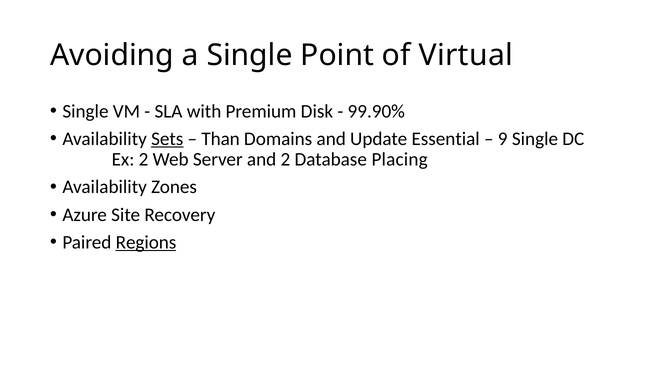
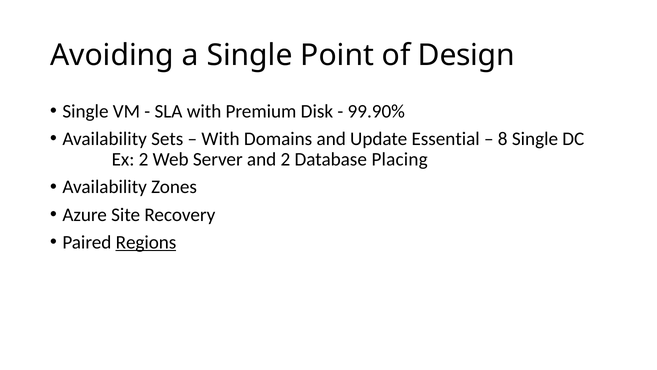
Virtual: Virtual -> Design (466, 55)
Sets underline: present -> none (167, 139)
Than: Than -> With (221, 139)
9: 9 -> 8 (503, 139)
